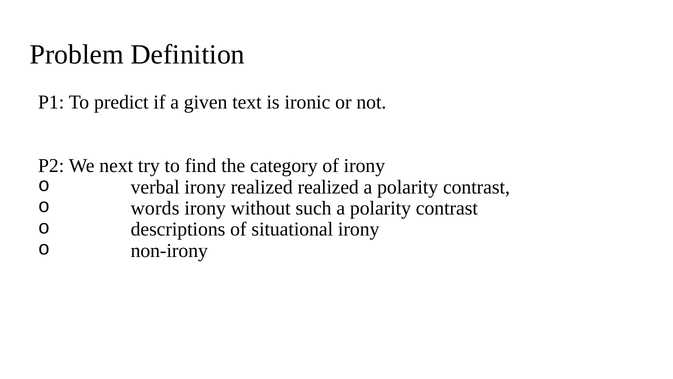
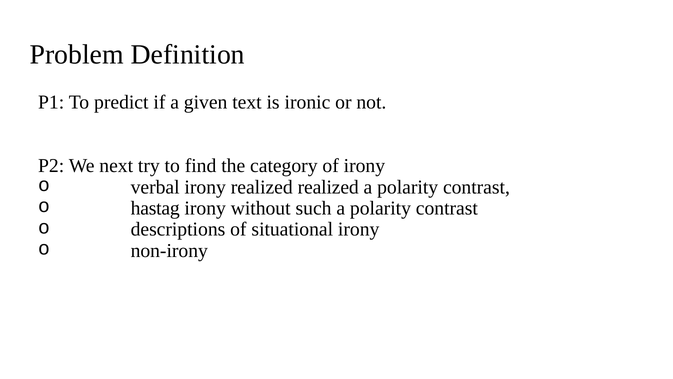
words: words -> hastag (155, 208)
